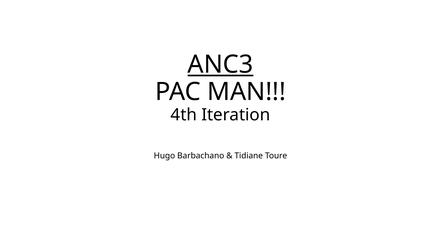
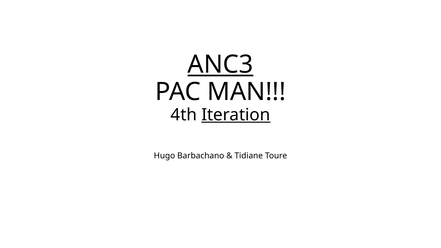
Iteration underline: none -> present (236, 115)
